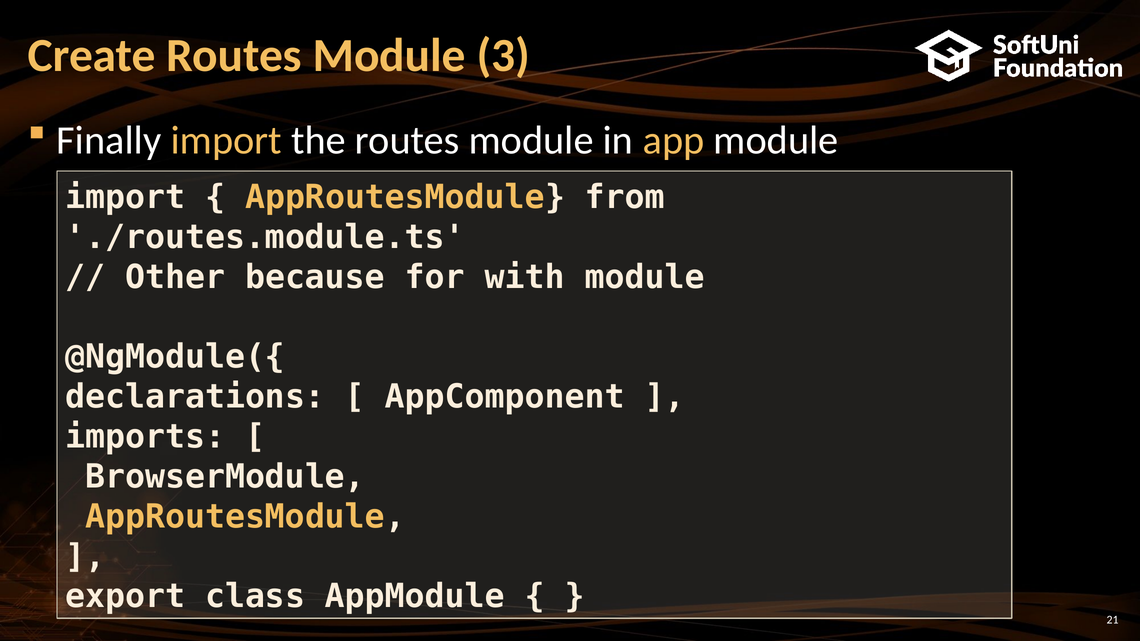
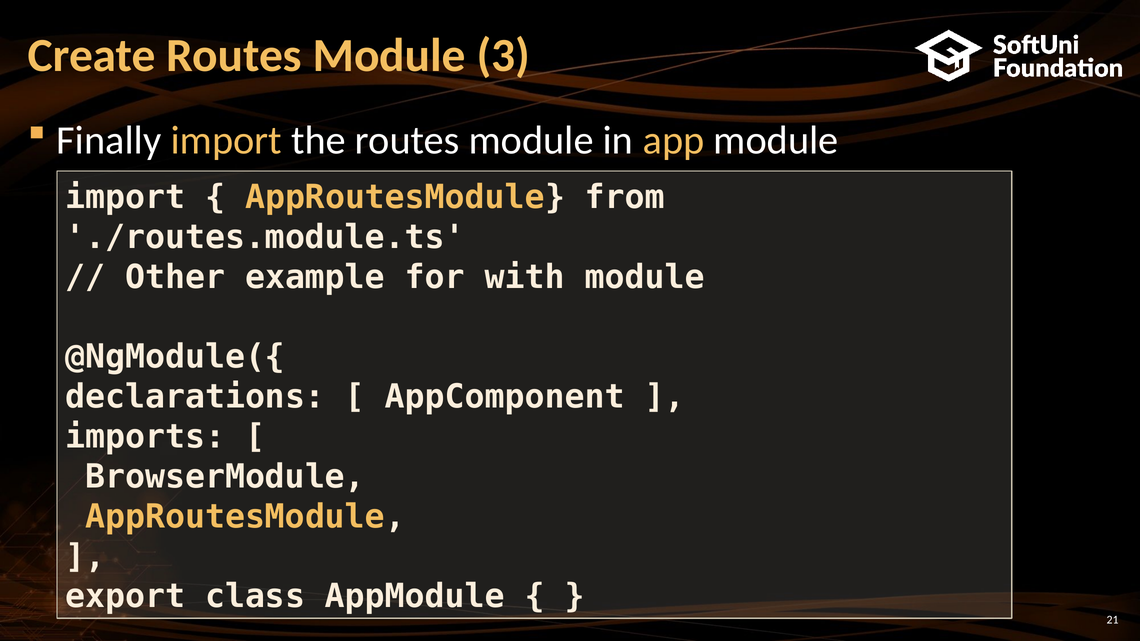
because: because -> example (315, 277)
